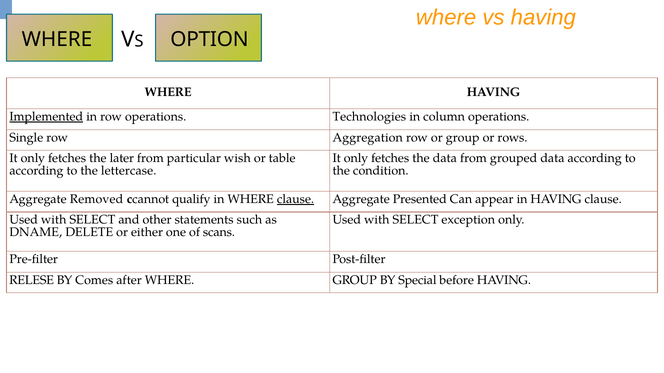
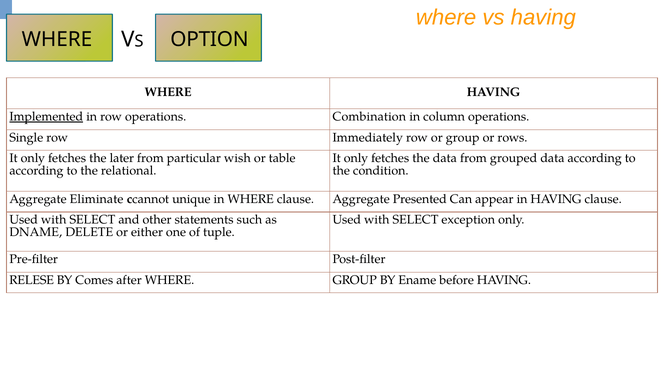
Technologies: Technologies -> Combination (369, 117)
Aggregation: Aggregation -> Immediately (368, 138)
lettercase: lettercase -> relational (129, 171)
Removed: Removed -> Eliminate (97, 199)
qualify: qualify -> unique (191, 199)
clause underline: present -> none (295, 199)
scans: scans -> tuple (219, 233)
Special: Special -> Ename (417, 280)
